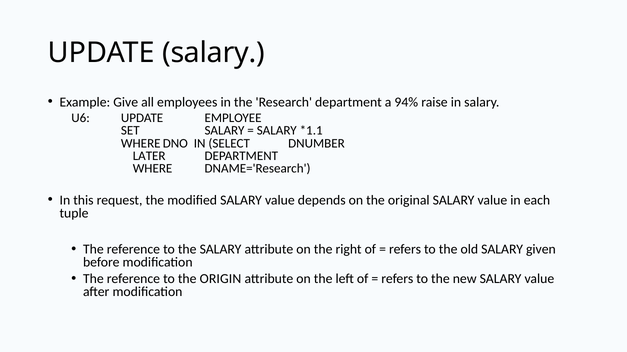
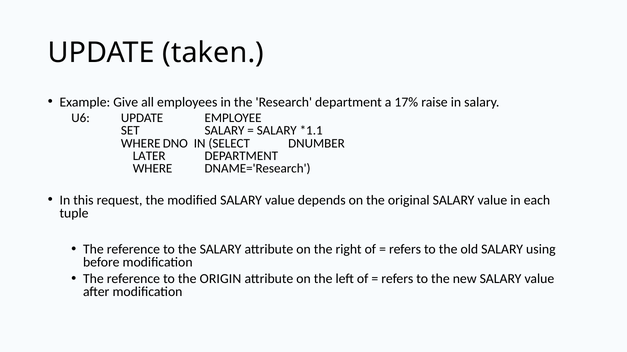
UPDATE salary: salary -> taken (213, 53)
94%: 94% -> 17% (406, 102)
given: given -> using (541, 250)
